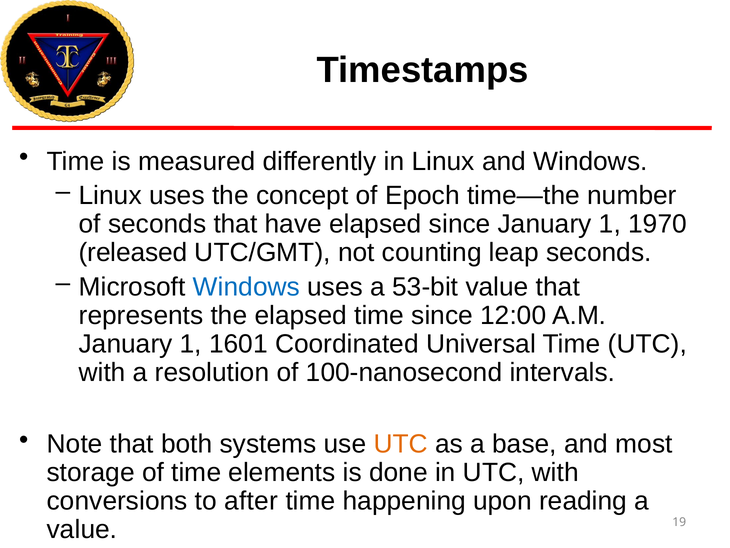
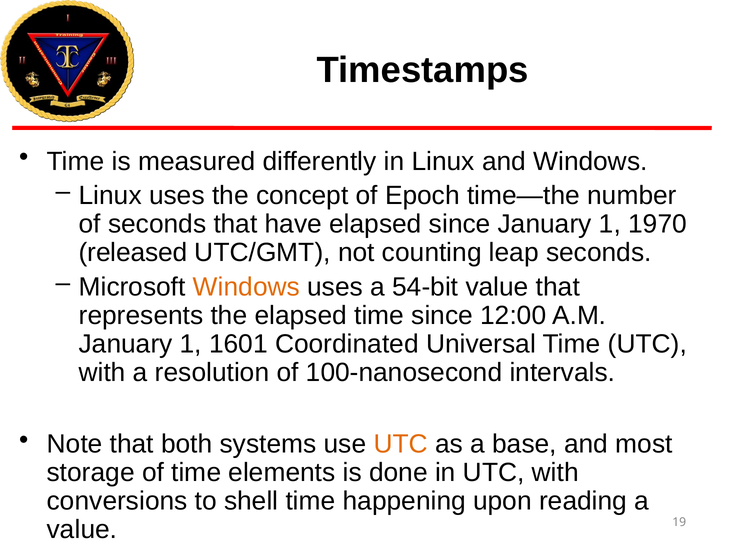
Windows colour: blue -> orange (246, 287)
53-bit: 53-bit -> 54-bit (425, 287)
after: after -> shell (251, 501)
